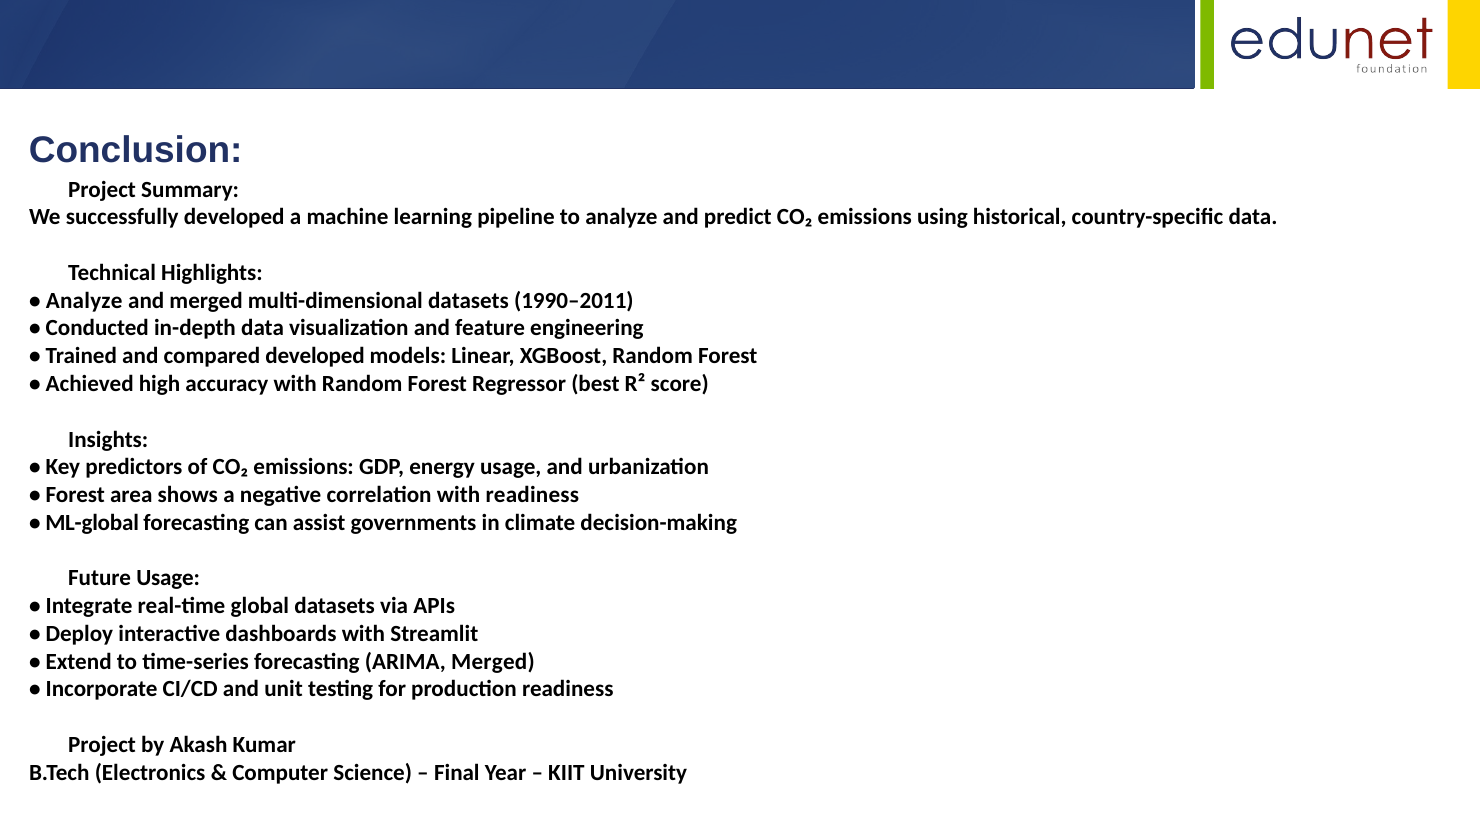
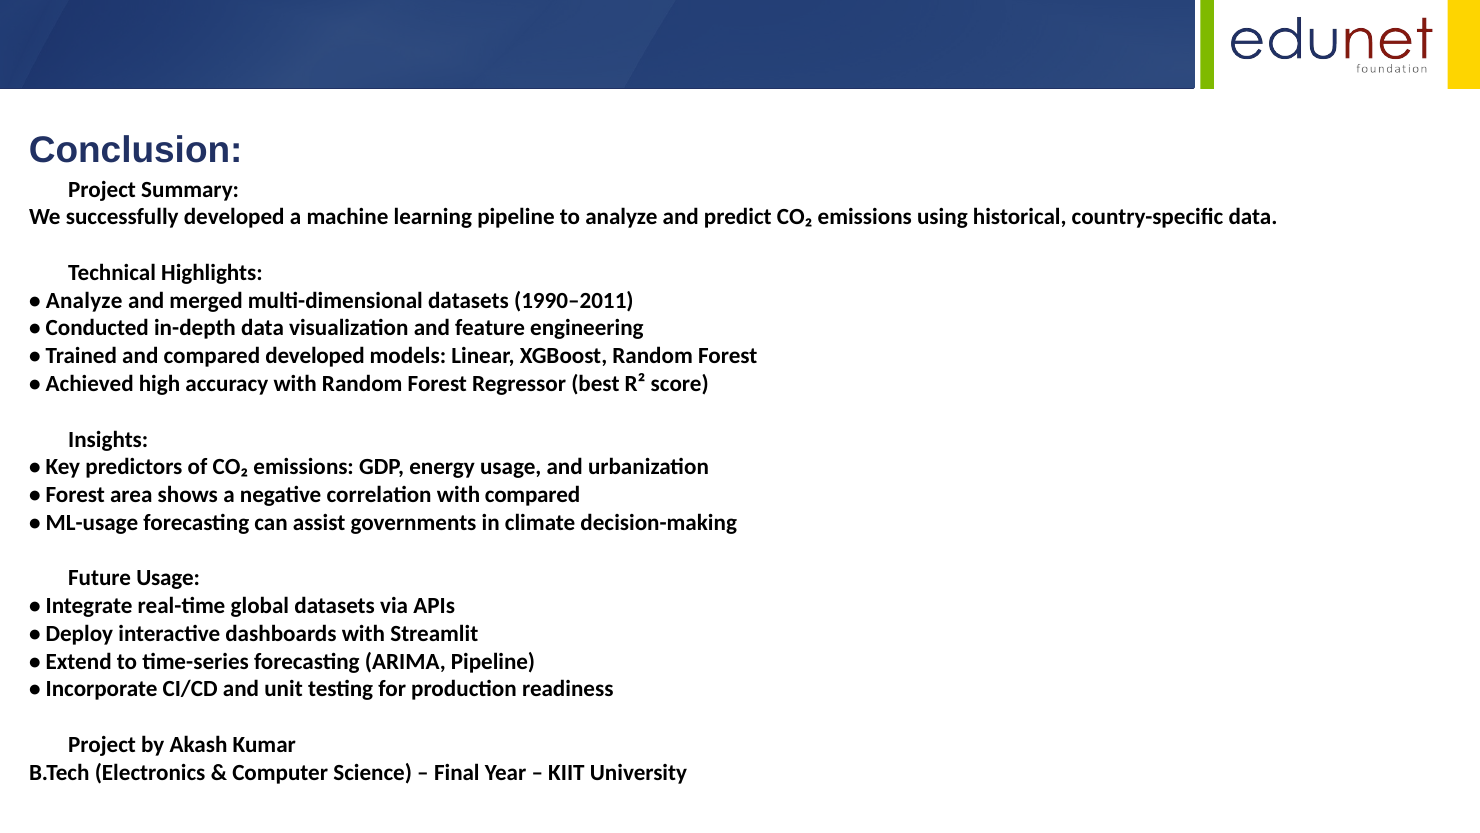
with readiness: readiness -> compared (533, 495)
ML-global: ML-global -> ML-usage (92, 522)
ARIMA Merged: Merged -> Pipeline (493, 661)
